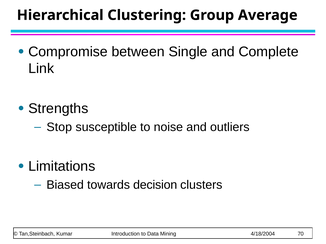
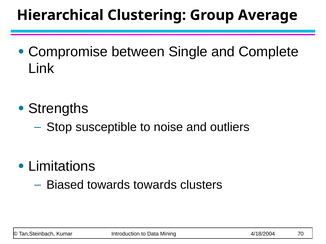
towards decision: decision -> towards (155, 185)
